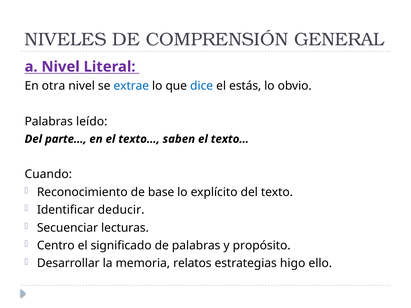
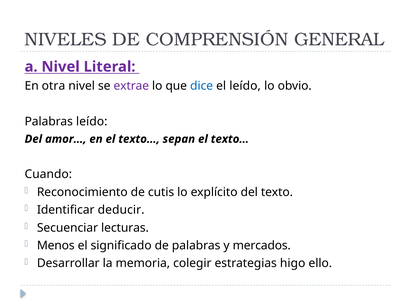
extrae colour: blue -> purple (131, 86)
el estás: estás -> leído (245, 86)
parte…: parte… -> amor… (66, 139)
saben: saben -> sepan (179, 139)
base: base -> cutis (161, 192)
Centro: Centro -> Menos (56, 246)
propósito: propósito -> mercados (262, 246)
relatos: relatos -> colegir (192, 264)
